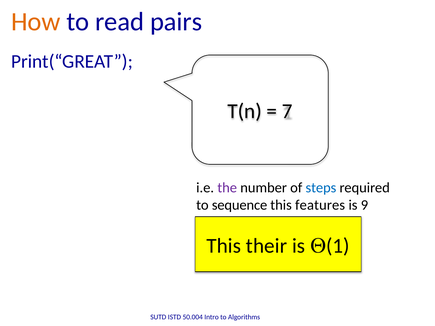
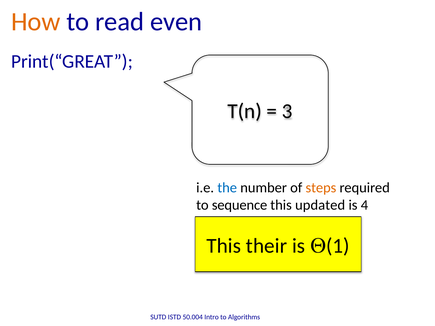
pairs: pairs -> even (176, 22)
7: 7 -> 3 (287, 111)
the colour: purple -> blue (227, 188)
steps colour: blue -> orange (321, 188)
features: features -> updated (320, 205)
9: 9 -> 4 (364, 205)
